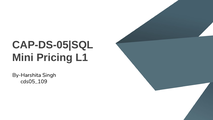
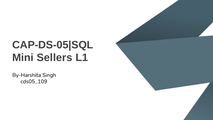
Pricing: Pricing -> Sellers (54, 58)
